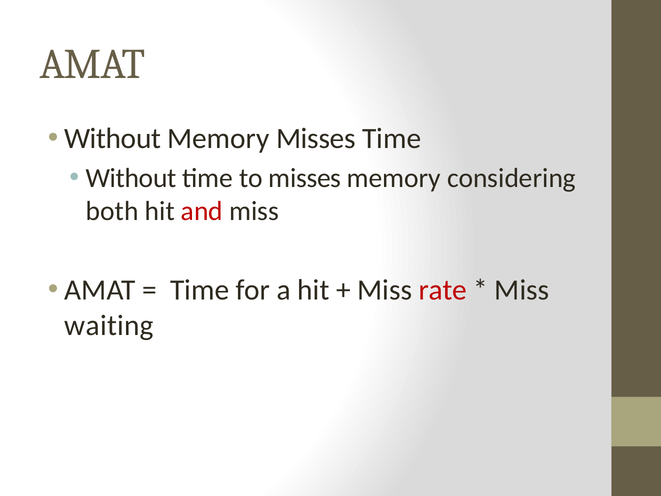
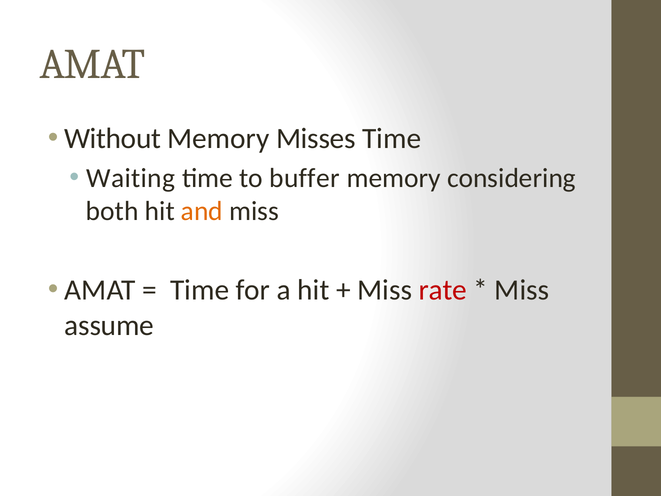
Without: Without -> Waiting (131, 178)
to misses: misses -> buffer (305, 178)
and colour: red -> orange (202, 211)
waiting: waiting -> assume (109, 325)
